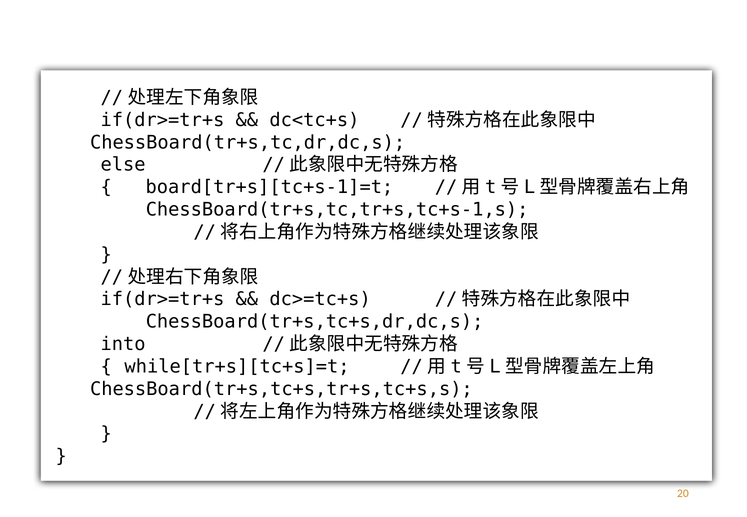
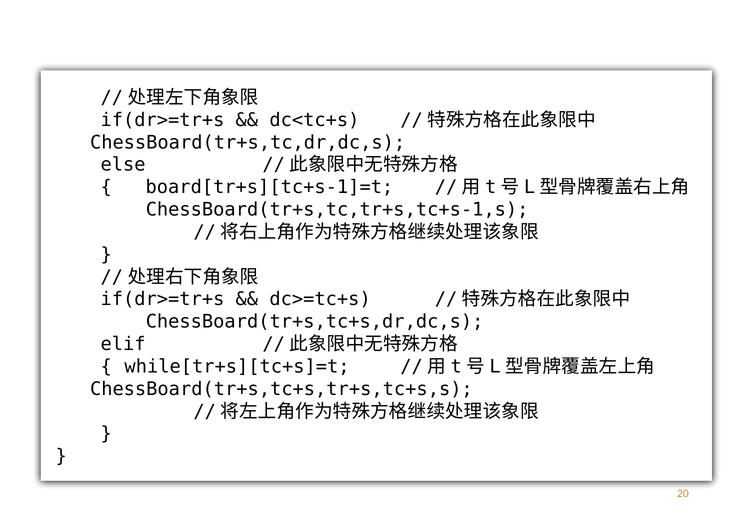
into: into -> elif (123, 344)
